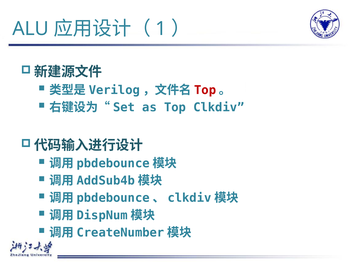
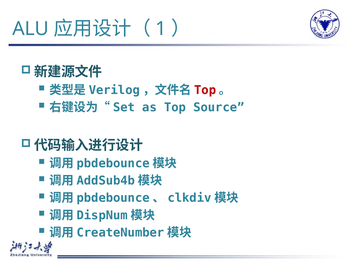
Clkdiv: Clkdiv -> Source (219, 108)
